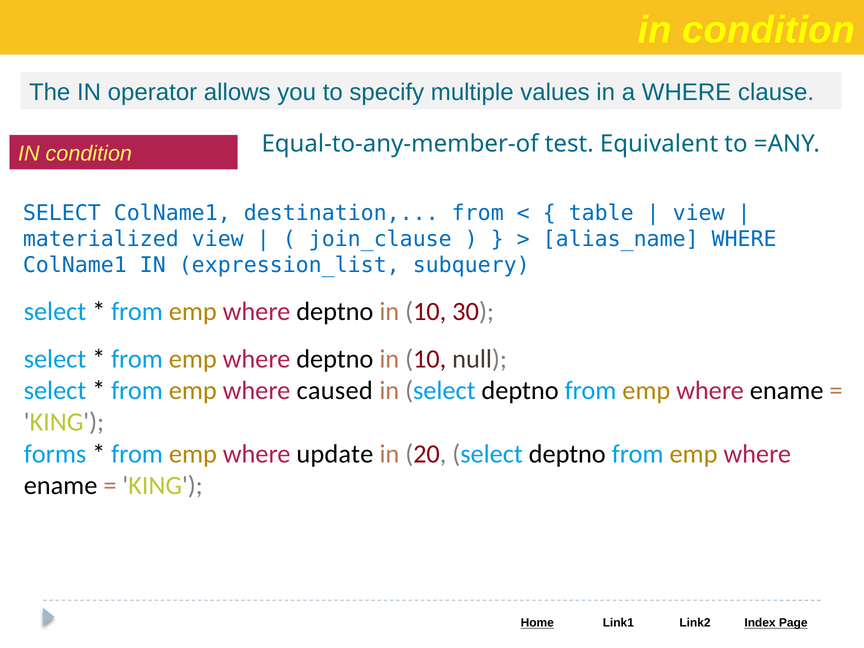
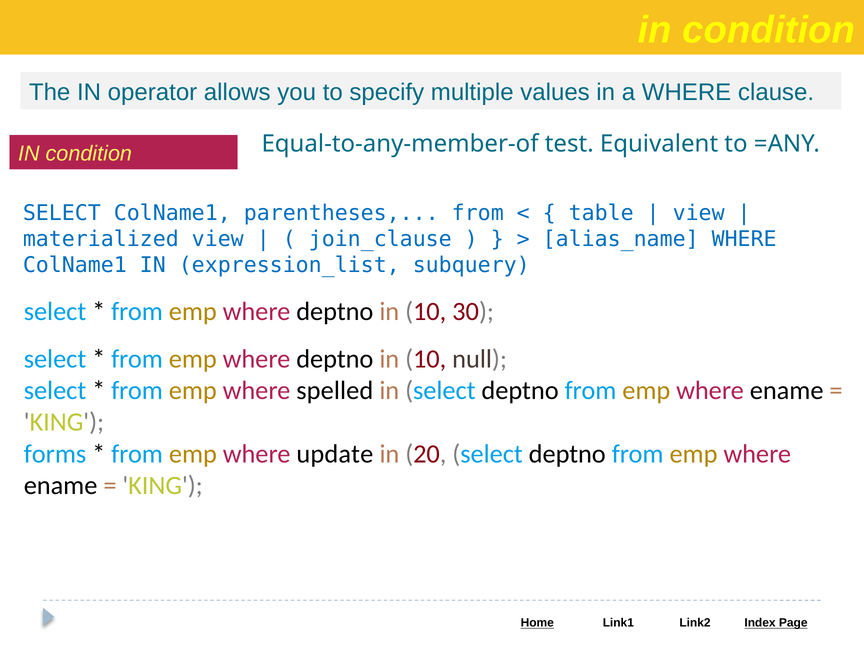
destination: destination -> parentheses (341, 213)
caused: caused -> spelled (335, 390)
